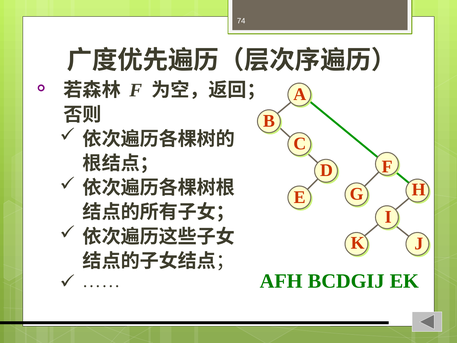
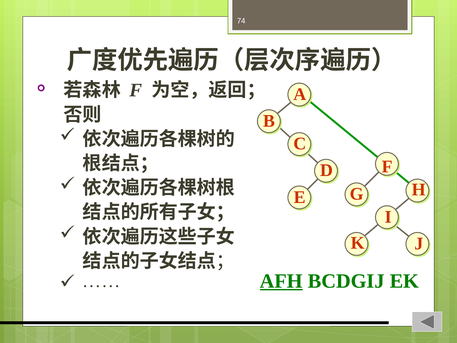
AFH underline: none -> present (281, 281)
